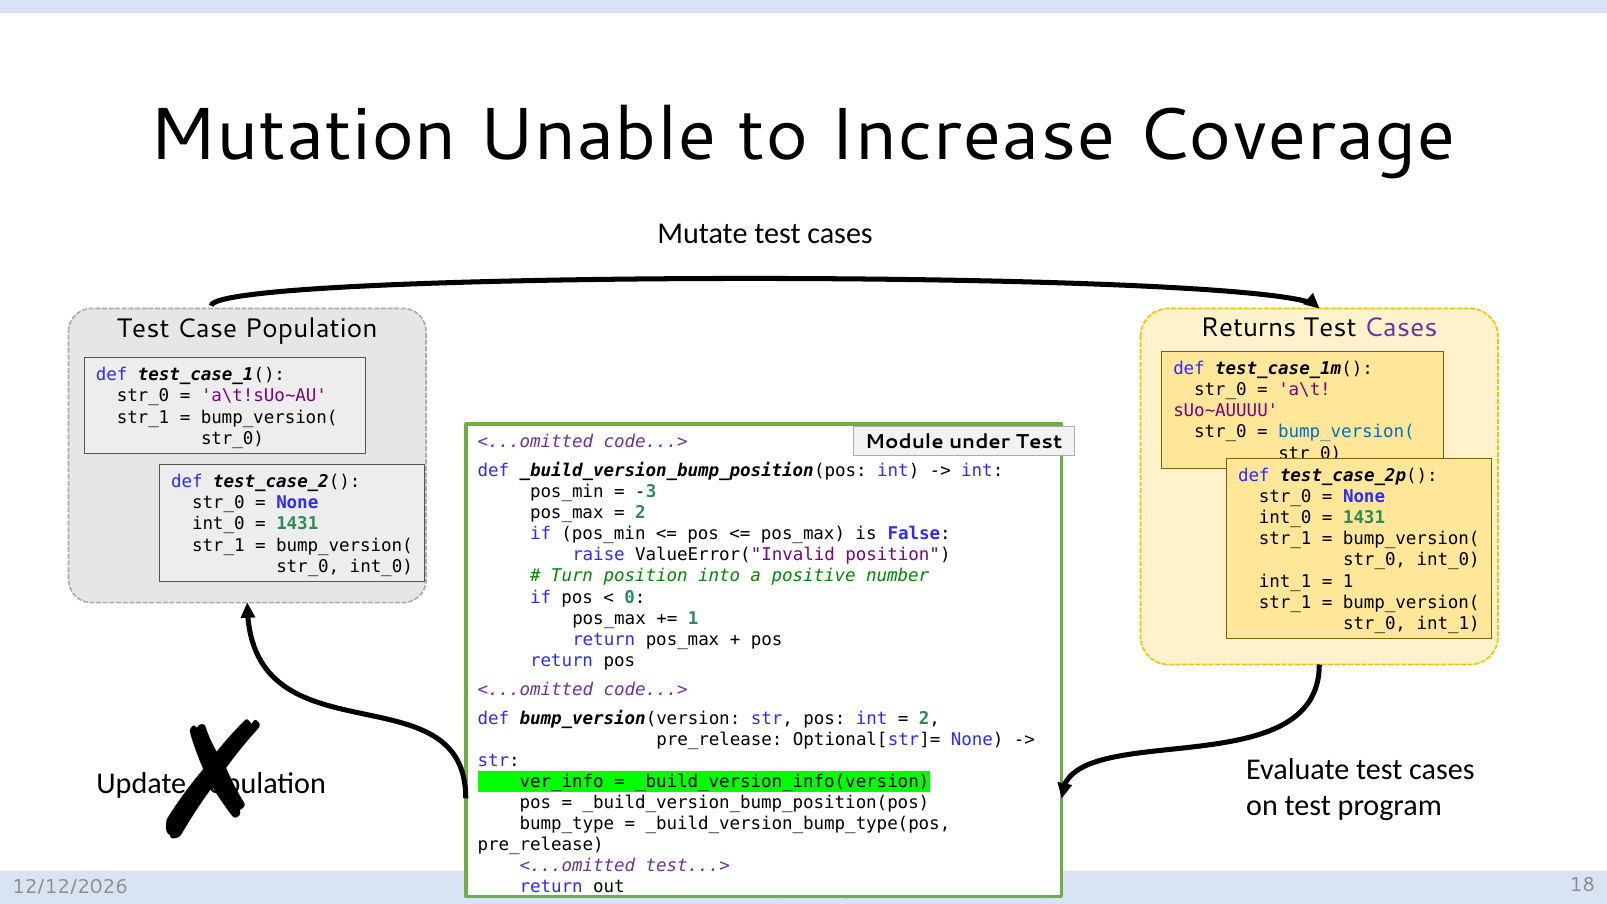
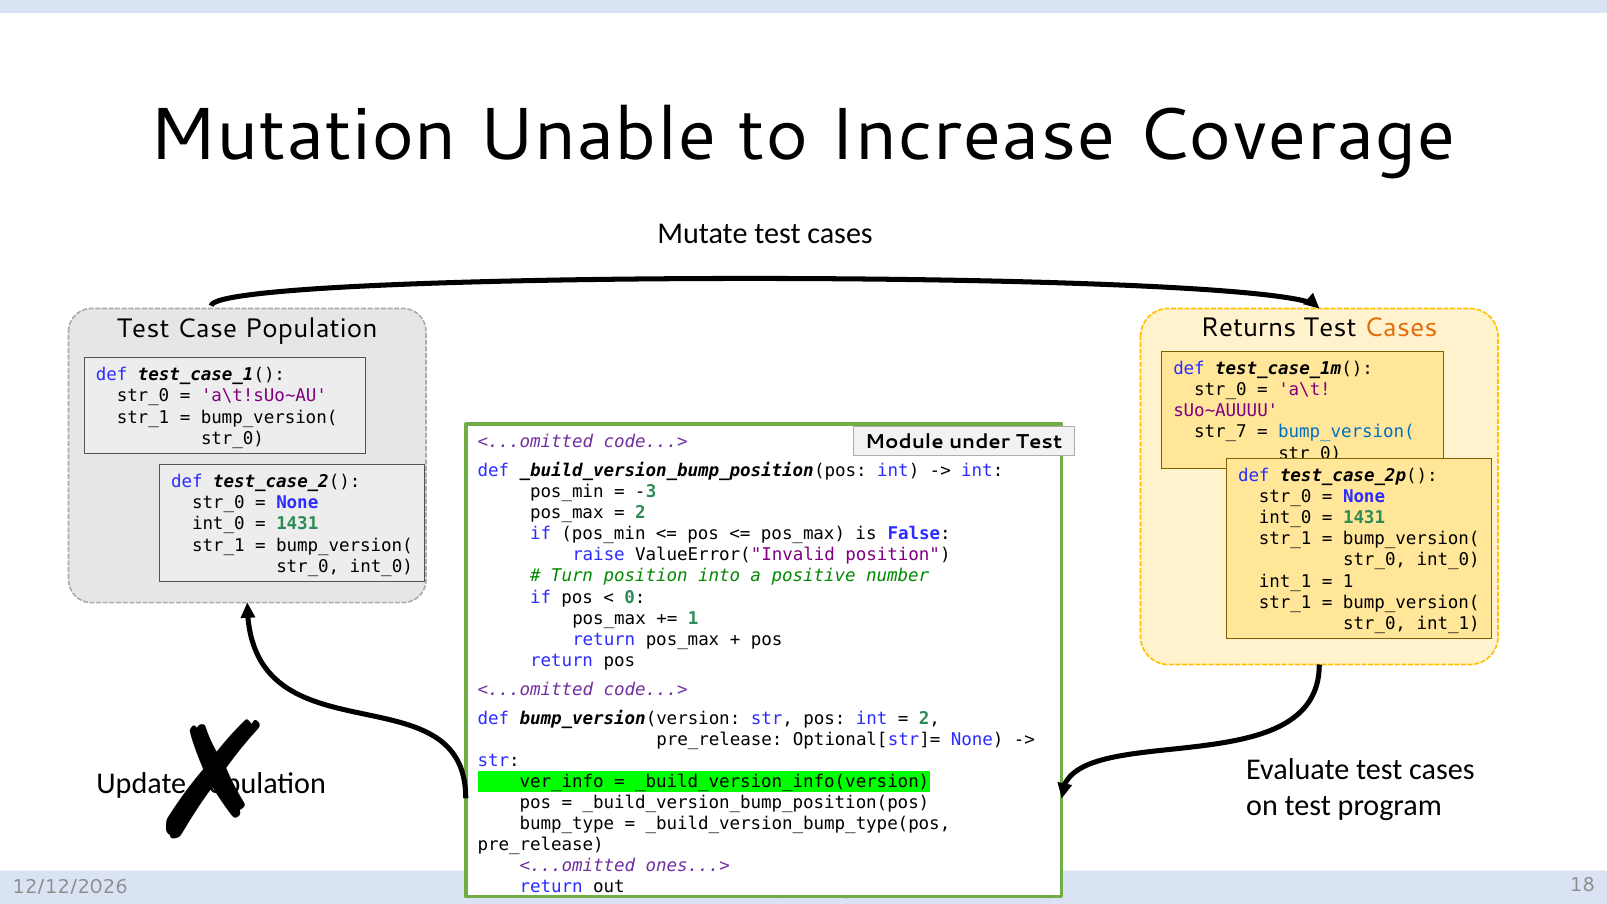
Cases colour: purple -> orange (1401, 328)
str_0: str_0 -> str_7 (1220, 432)
test...>: test...> -> ones...> (688, 866)
